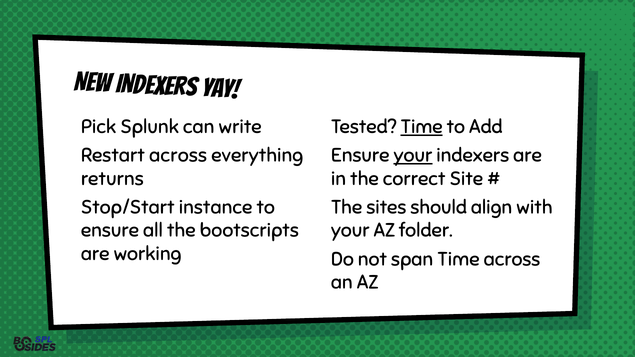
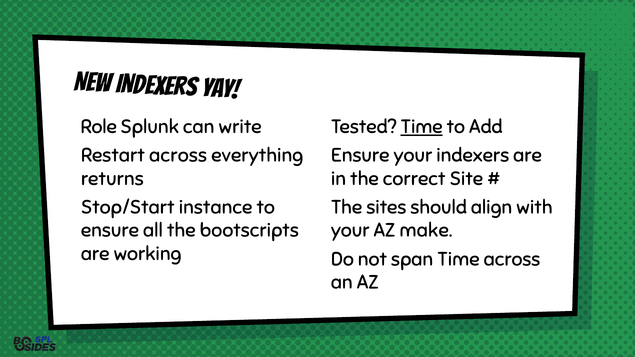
Pick: Pick -> Role (99, 127)
your underline: present -> none (413, 156)
folder: folder -> make (426, 231)
